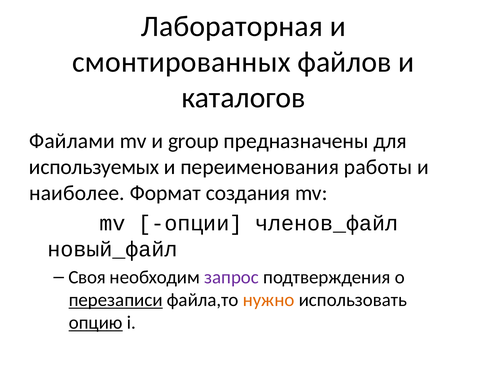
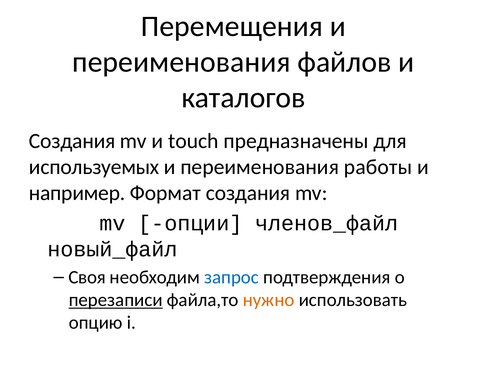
Лабораторная: Лабораторная -> Перемещения (232, 26)
смонтированных: смонтированных -> переименования (181, 62)
Файлами: Файлами -> Создания (72, 141)
group: group -> touch (193, 141)
наиболее: наиболее -> например (77, 193)
запрос colour: purple -> blue (232, 277)
опцию underline: present -> none (96, 323)
